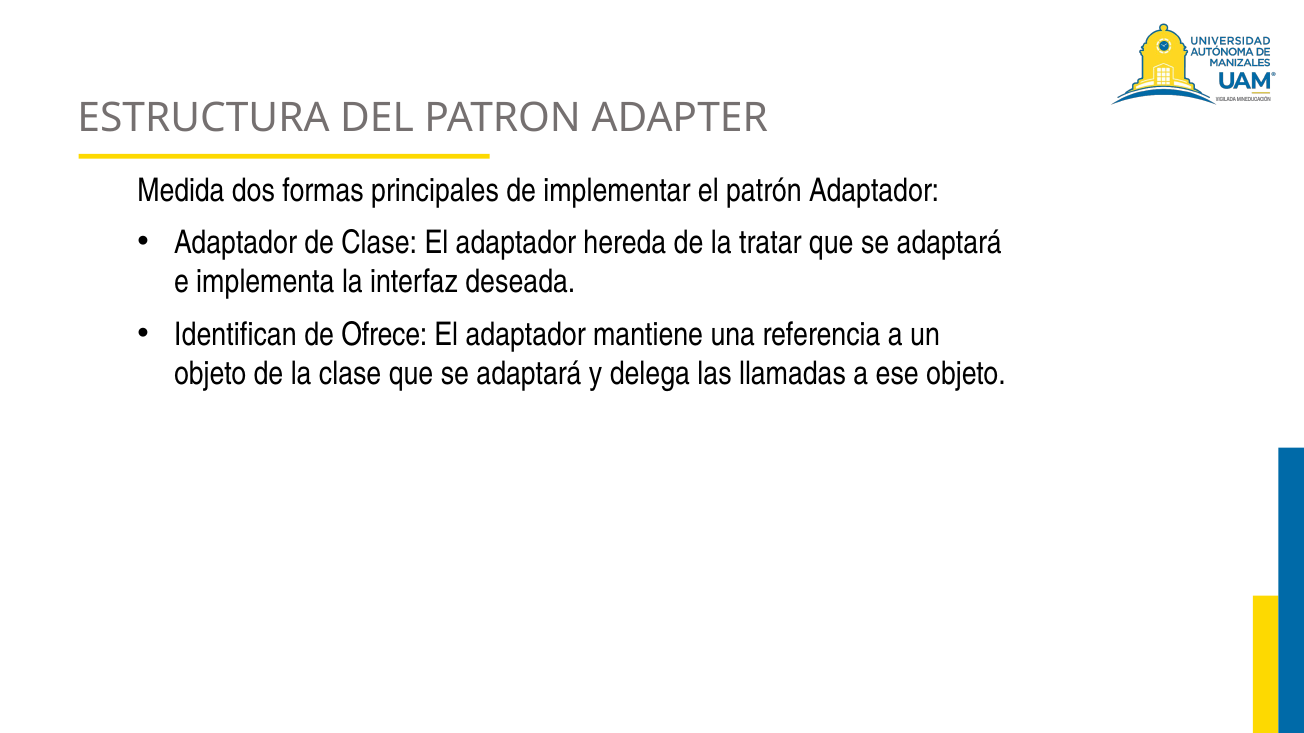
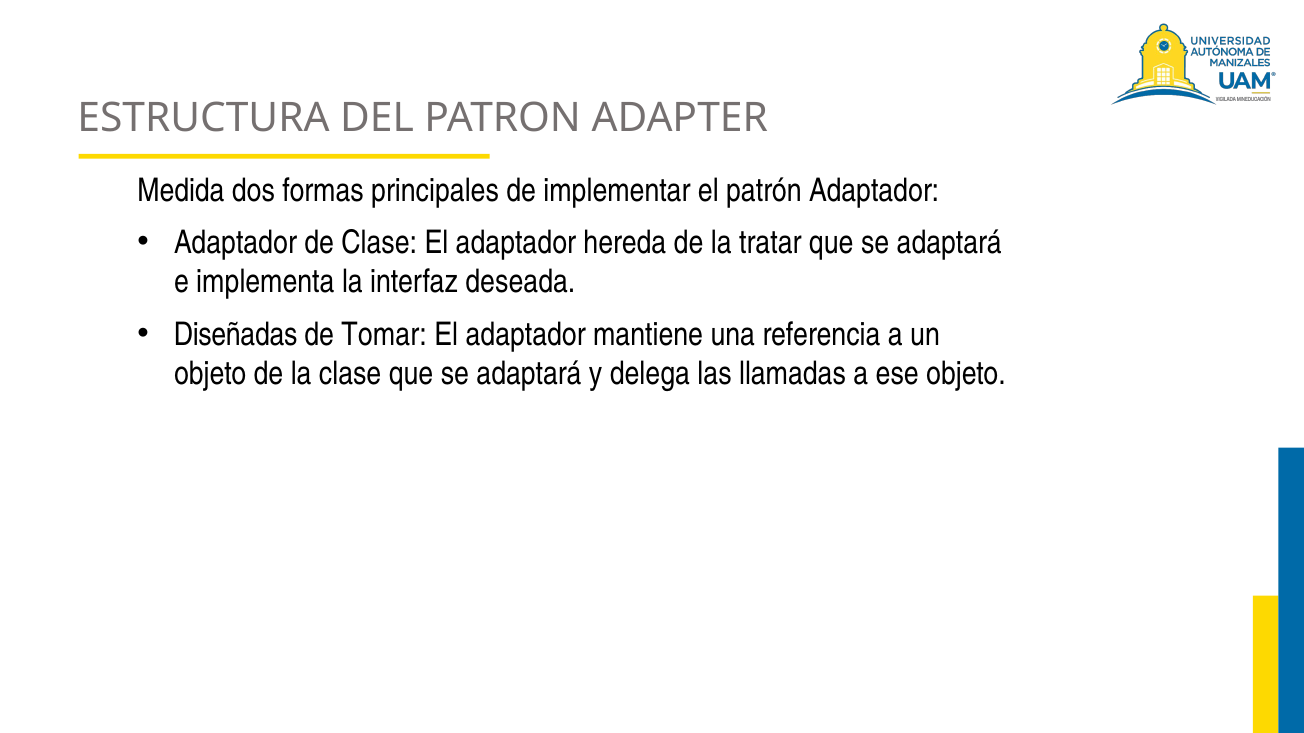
Identifican: Identifican -> Diseñadas (236, 335)
Ofrece: Ofrece -> Tomar (384, 335)
